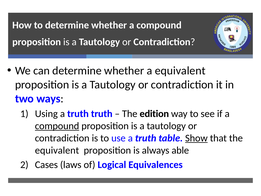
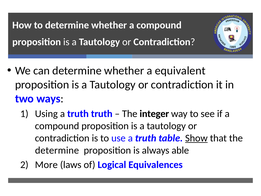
edition: edition -> integer (154, 114)
compound underline: present -> none (57, 126)
equivalent: equivalent -> determine (57, 150)
Cases: Cases -> More (46, 165)
